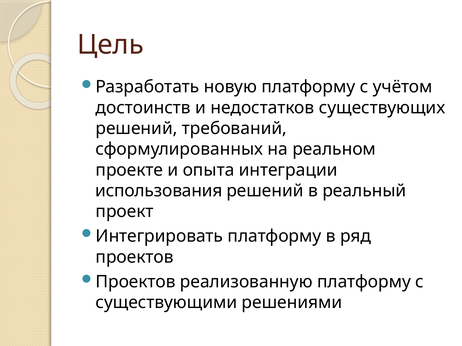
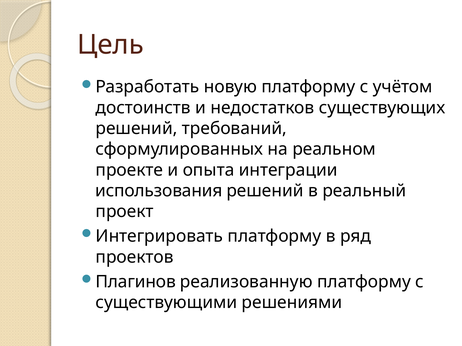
Проектов: Проектов -> Плагинов (136, 282)
